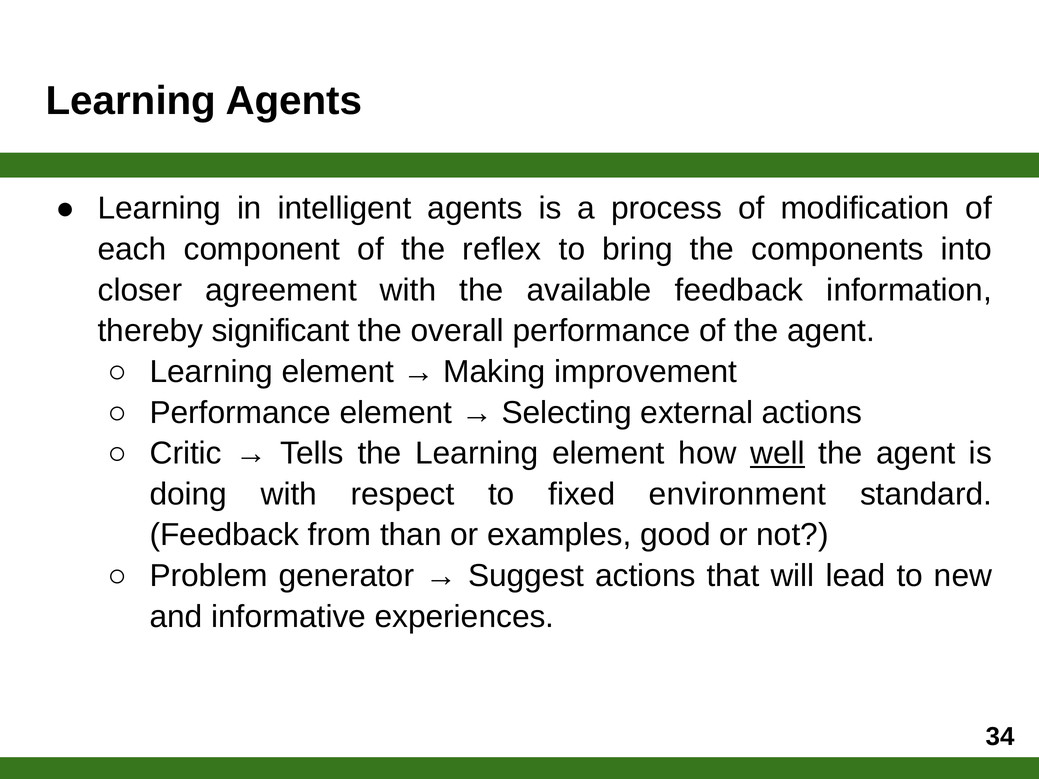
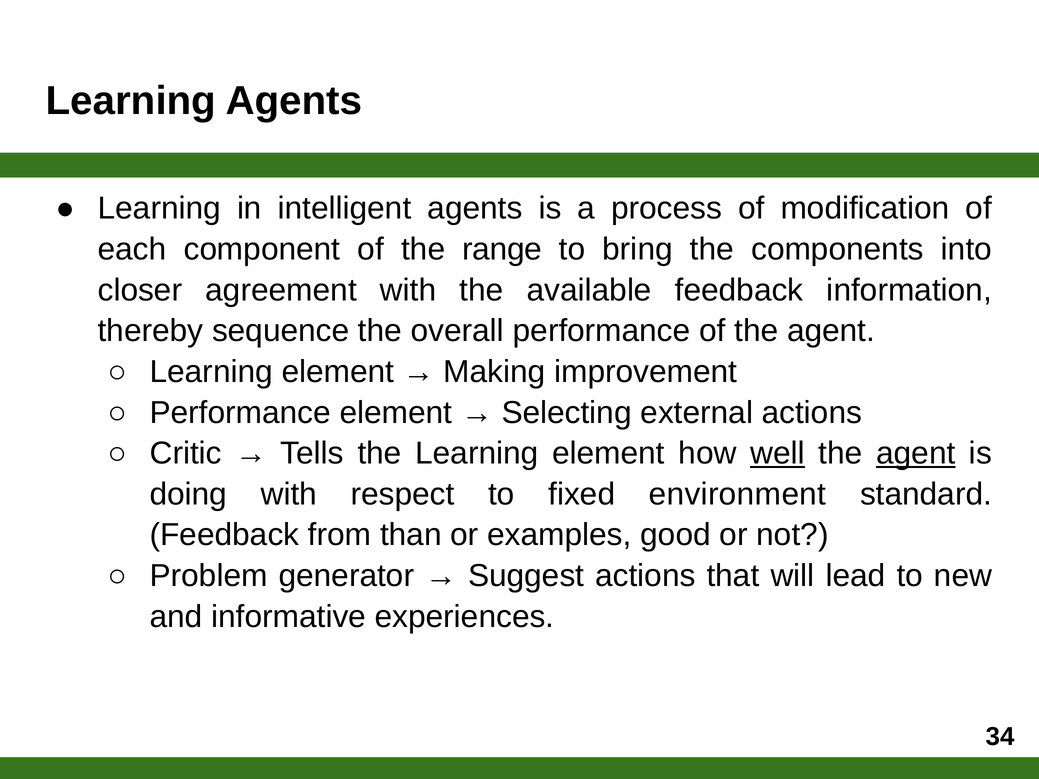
reflex: reflex -> range (502, 249)
significant: significant -> sequence (281, 331)
agent underline: none -> present (916, 454)
